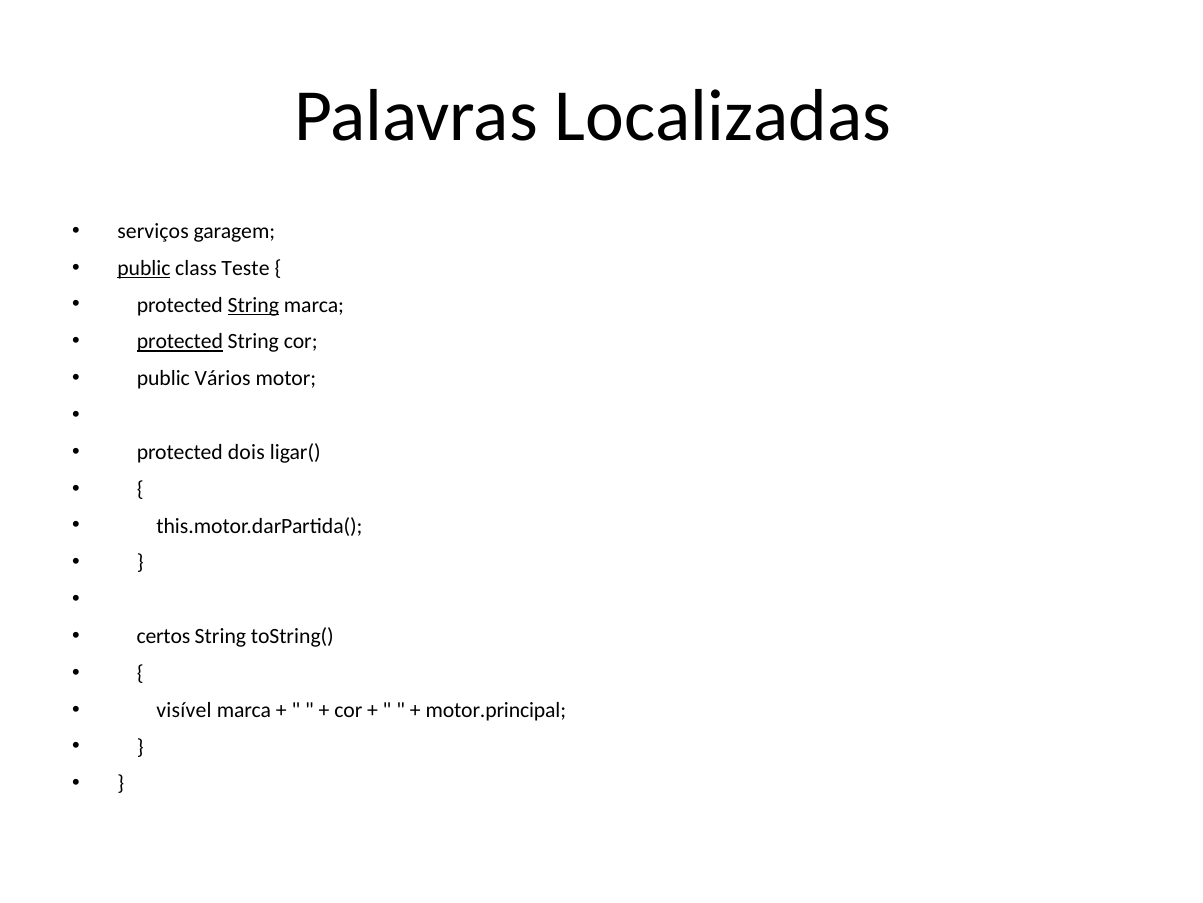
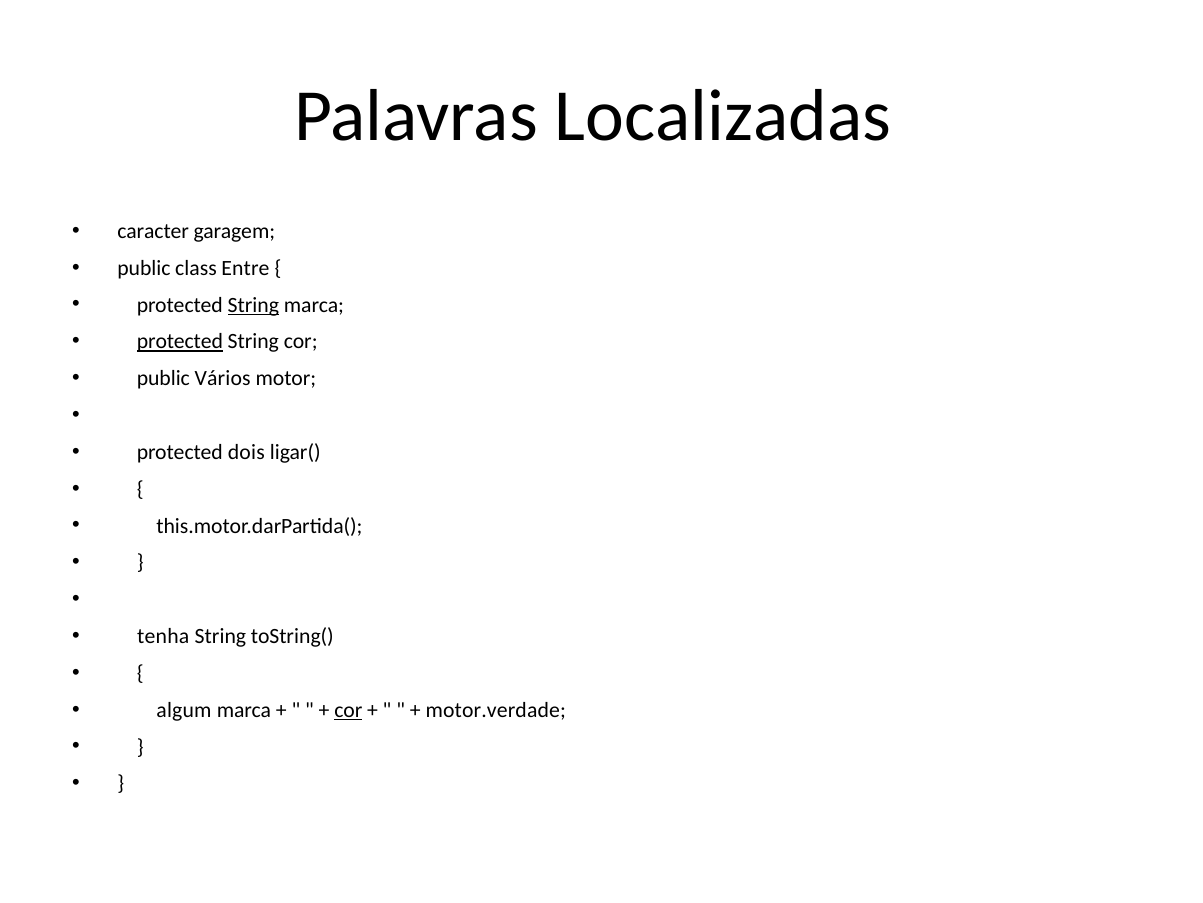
serviços: serviços -> caracter (153, 231)
public underline: present -> none (144, 268)
Teste: Teste -> Entre (246, 268)
certos: certos -> tenha (163, 636)
visível: visível -> algum (184, 710)
cor underline: none -> present (348, 710)
motor.principal: motor.principal -> motor.verdade (496, 710)
